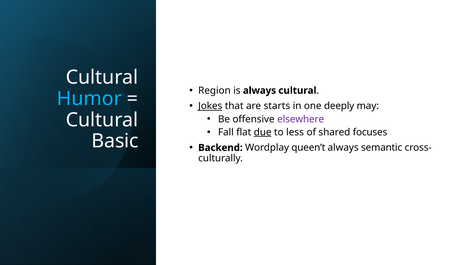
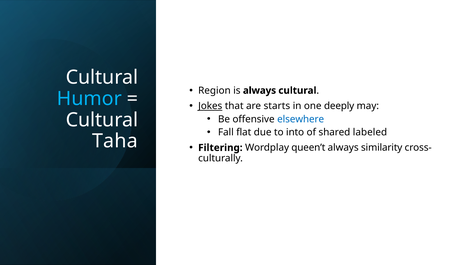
elsewhere colour: purple -> blue (301, 119)
due underline: present -> none (263, 132)
less: less -> into (295, 132)
focuses: focuses -> labeled (370, 132)
Basic: Basic -> Taha (115, 141)
Backend: Backend -> Filtering (220, 148)
semantic: semantic -> similarity (382, 148)
